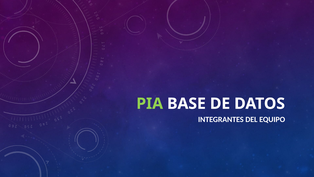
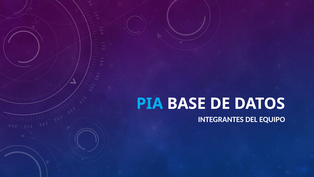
PIA colour: light green -> light blue (150, 103)
